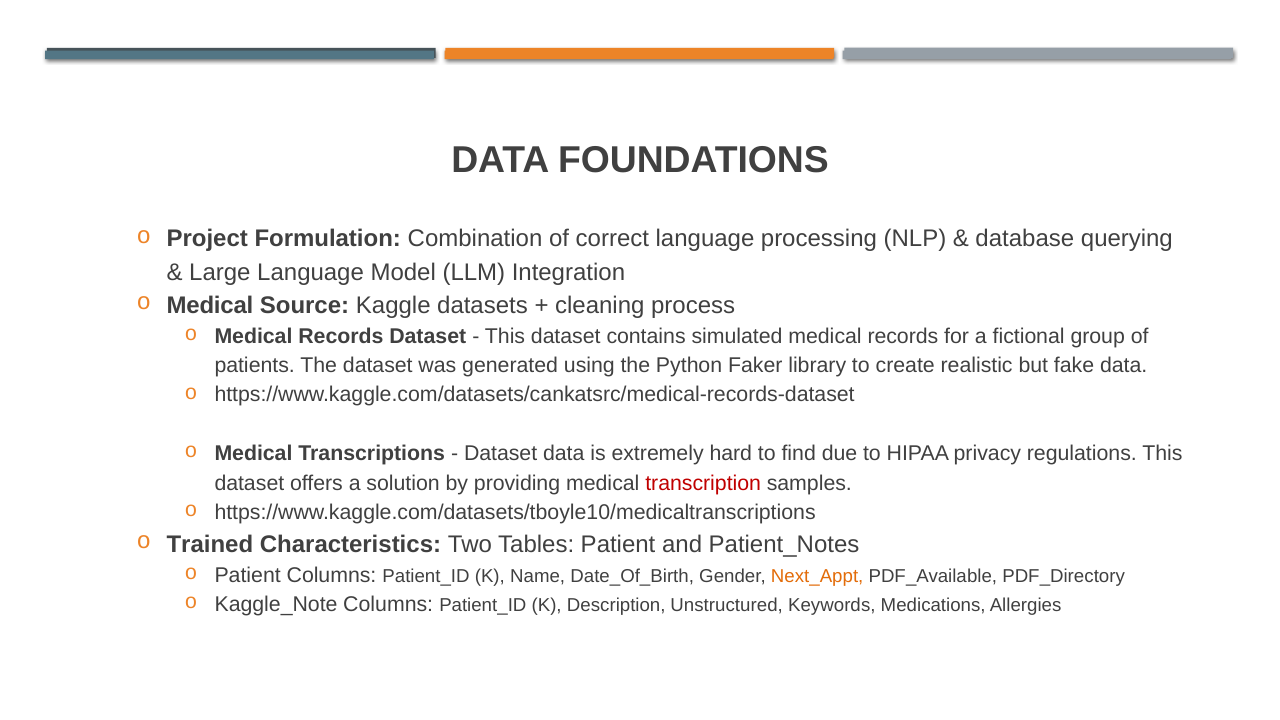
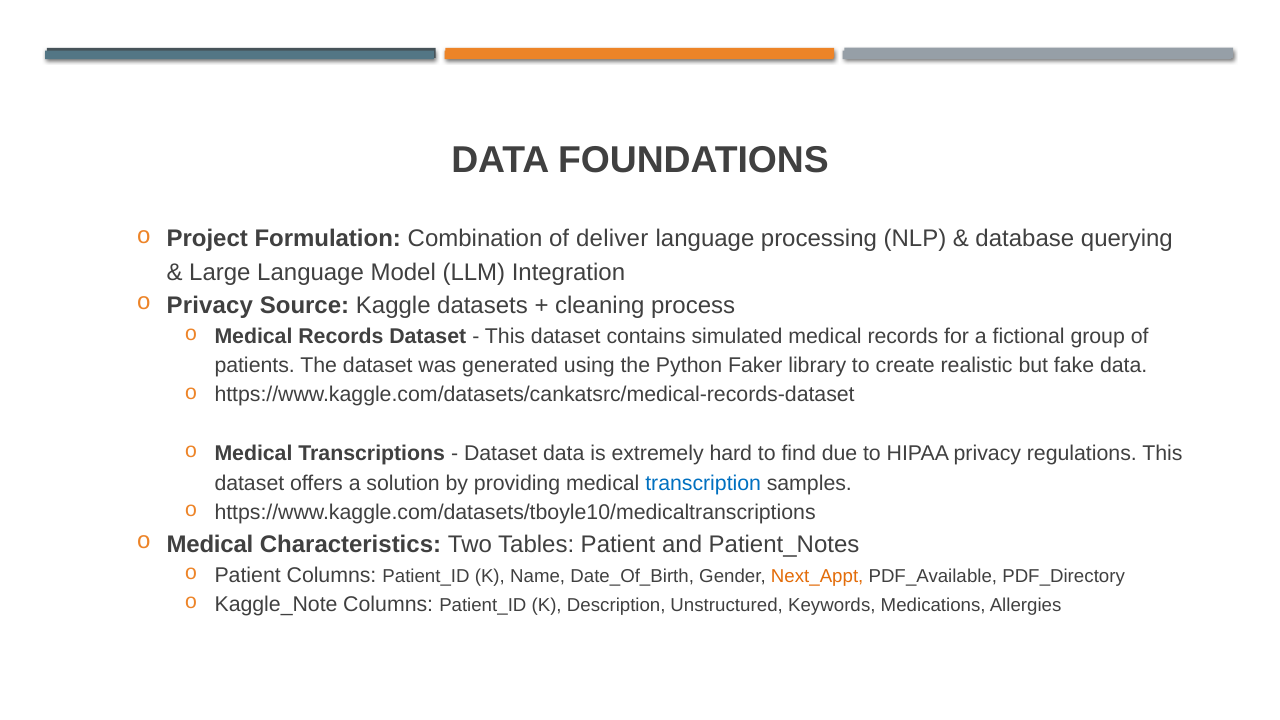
correct: correct -> deliver (612, 239)
Medical: Medical -> Privacy (210, 305)
transcription colour: red -> blue (703, 483)
Trained: Trained -> Medical (210, 544)
